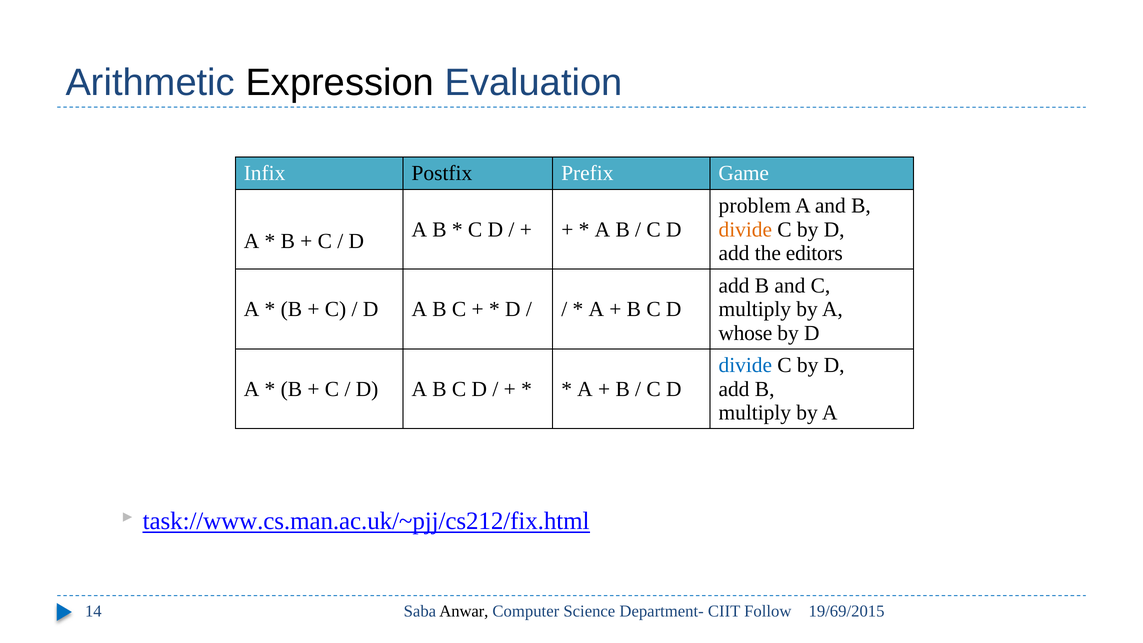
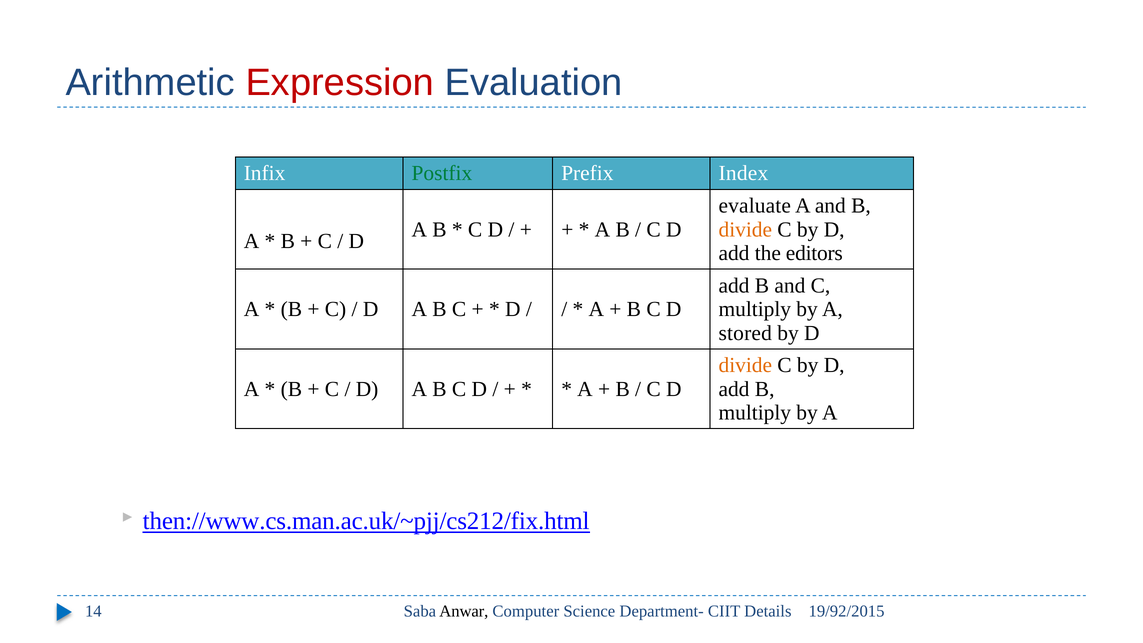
Expression colour: black -> red (340, 83)
Postfix colour: black -> green (442, 173)
Game: Game -> Index (743, 173)
problem: problem -> evaluate (755, 206)
whose: whose -> stored (745, 333)
divide colour: blue -> orange (745, 365)
task://www.cs.man.ac.uk/~pjj/cs212/fix.html: task://www.cs.man.ac.uk/~pjj/cs212/fix.html -> then://www.cs.man.ac.uk/~pjj/cs212/fix.html (366, 521)
Follow: Follow -> Details (768, 611)
19/69/2015: 19/69/2015 -> 19/92/2015 (847, 611)
